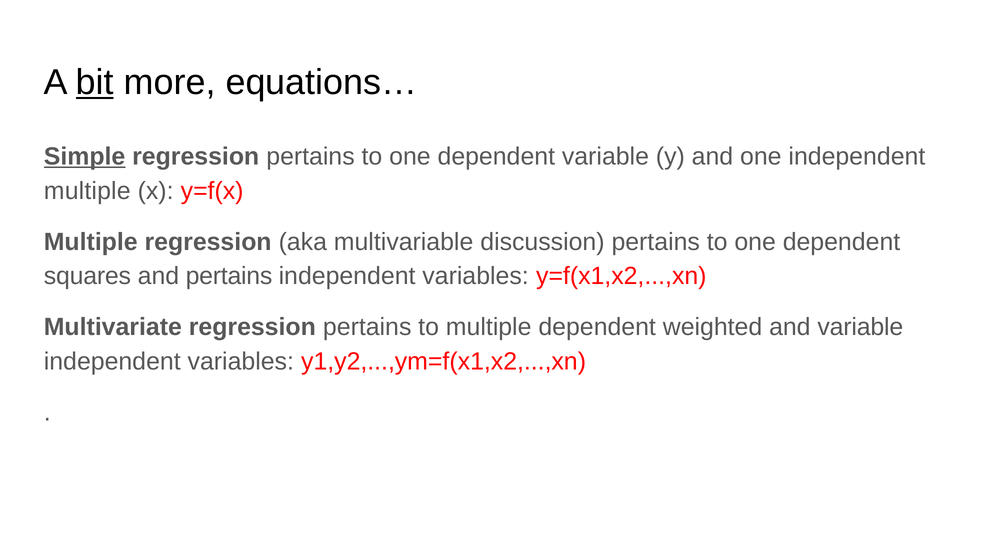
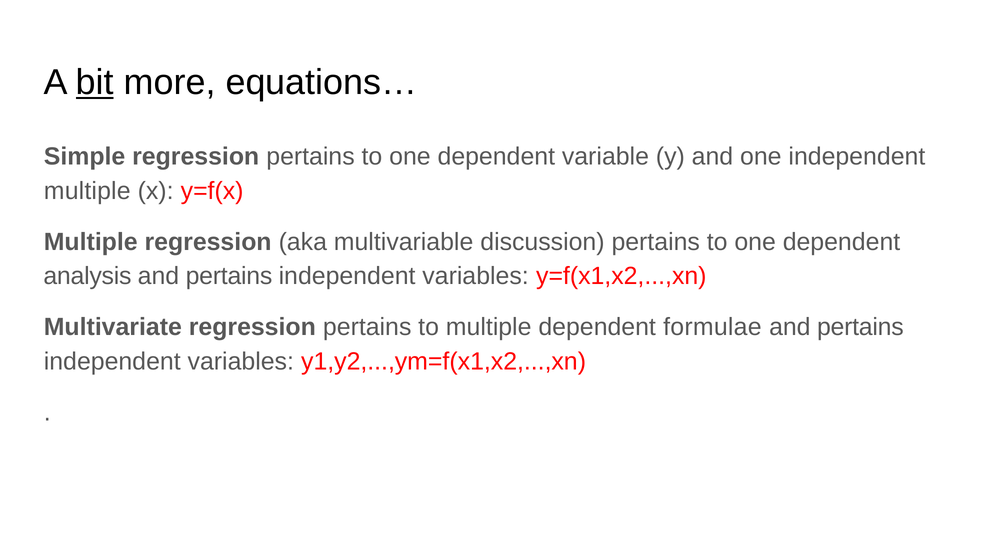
Simple underline: present -> none (85, 156)
squares: squares -> analysis (87, 276)
weighted: weighted -> formulae (712, 327)
variable: variable -> pertains (860, 327)
